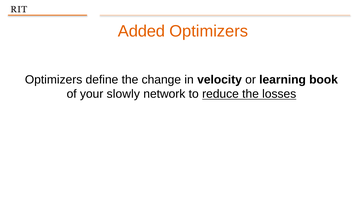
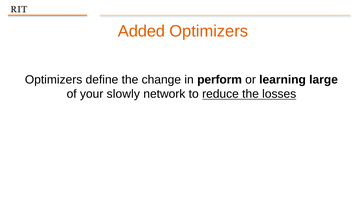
velocity: velocity -> perform (220, 80)
book: book -> large (324, 80)
